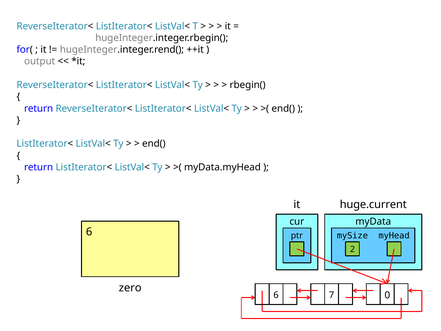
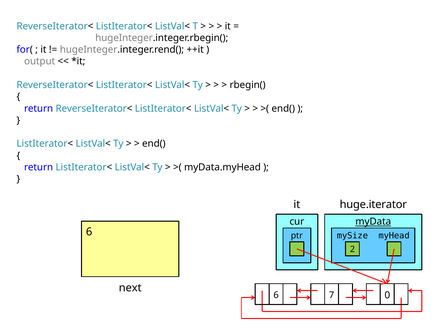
huge.current: huge.current -> huge.iterator (373, 204)
myData underline: none -> present (373, 222)
zero: zero -> next (130, 288)
